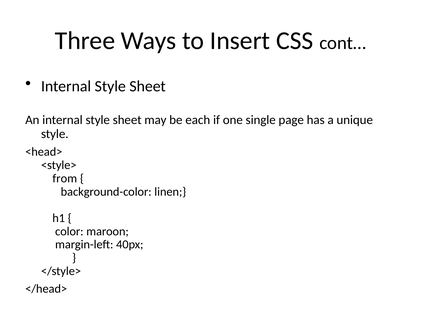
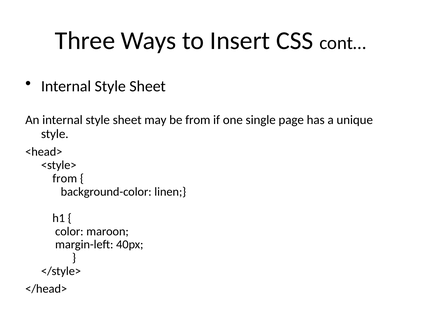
be each: each -> from (198, 120)
